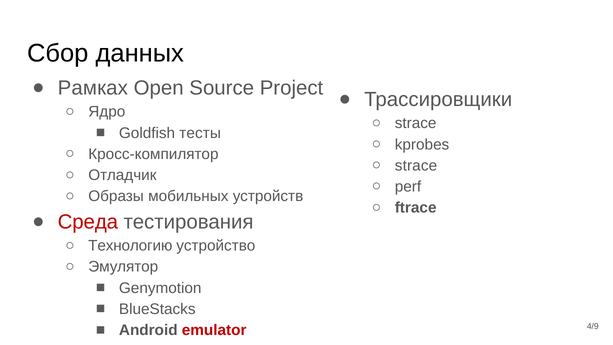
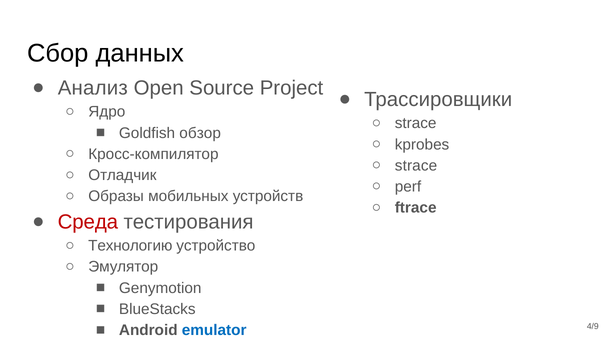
Рамках: Рамках -> Анализ (93, 88)
тесты: тесты -> обзор (200, 133)
emulator colour: red -> blue (214, 330)
